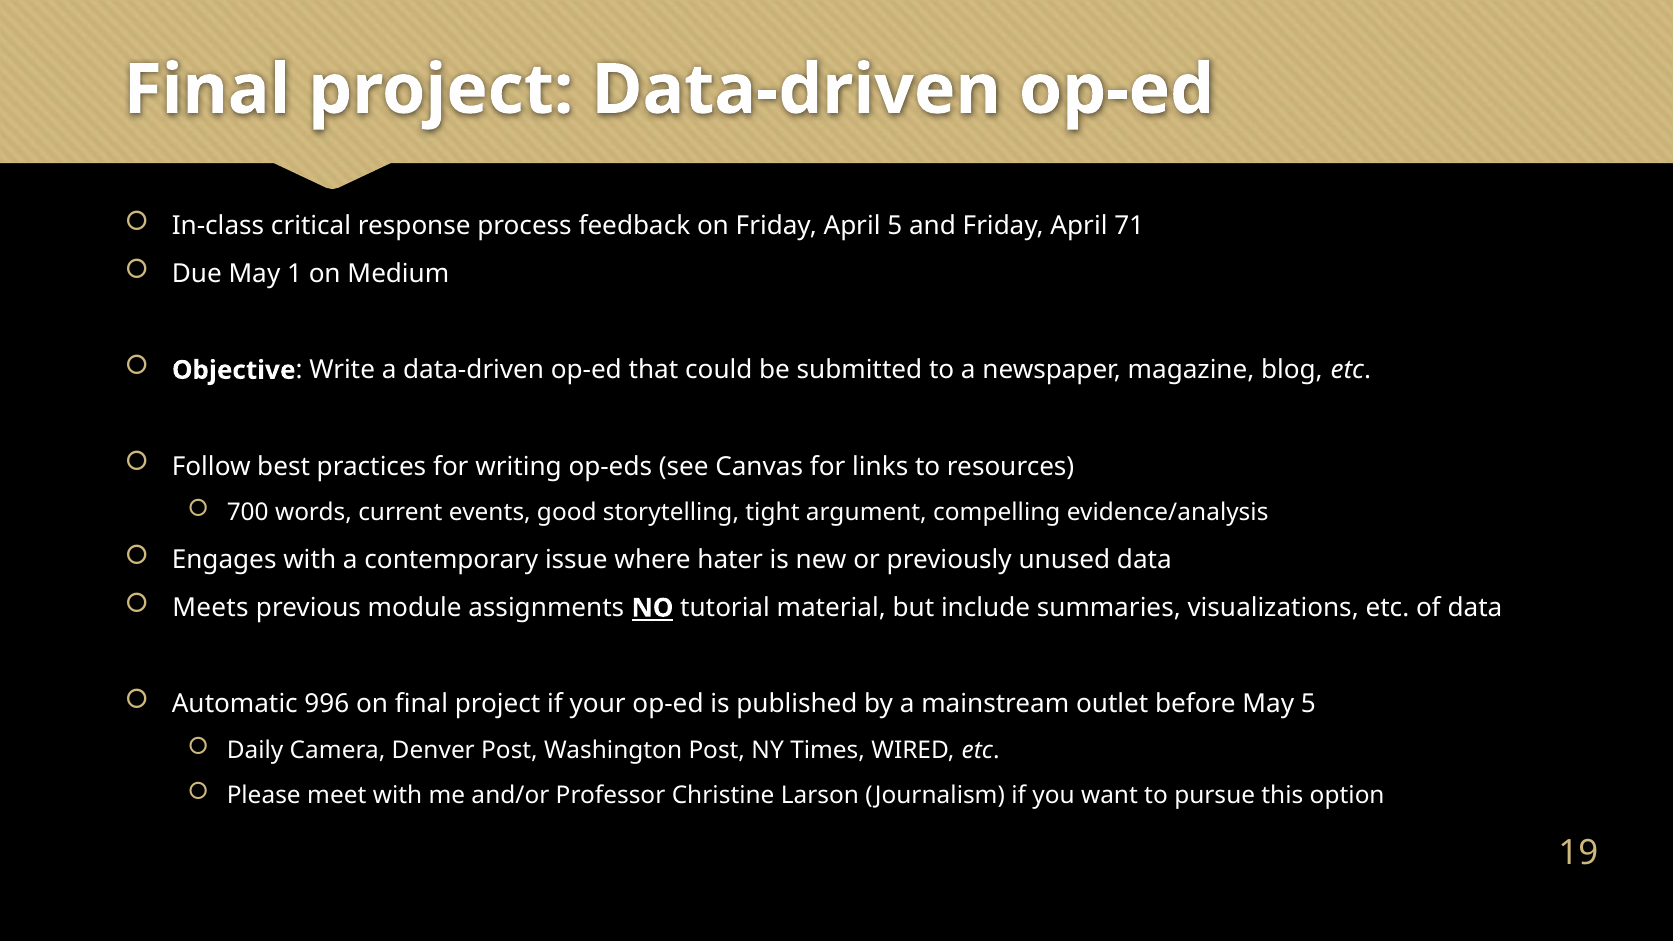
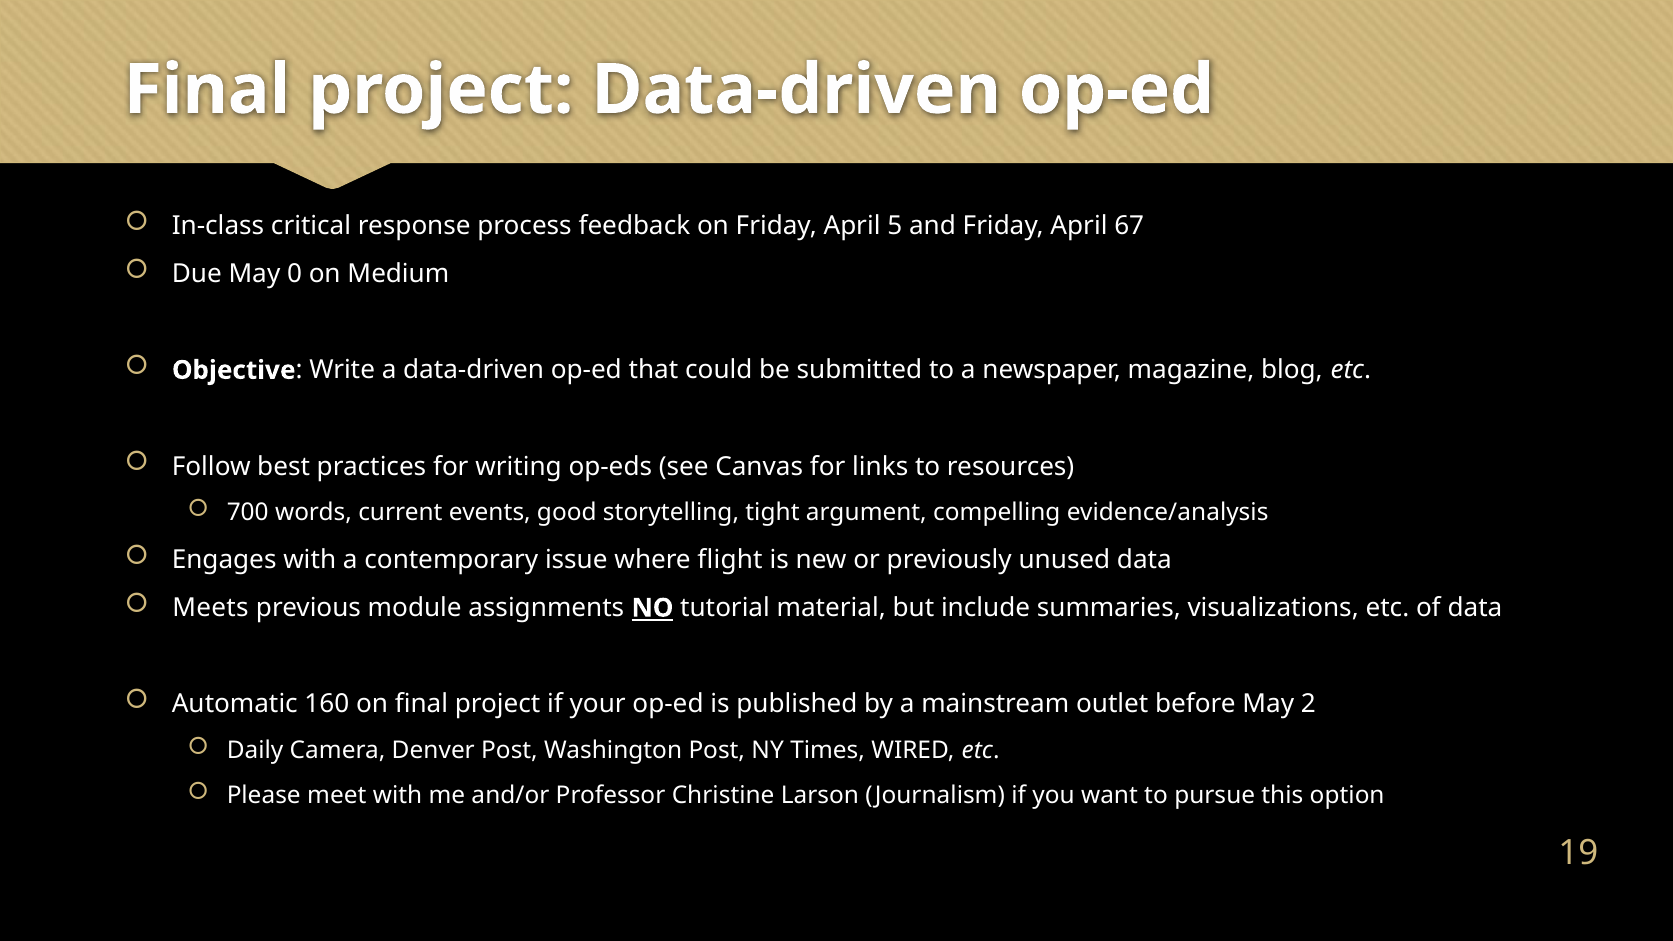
71: 71 -> 67 (1129, 226)
1: 1 -> 0 (295, 274)
hater: hater -> flight (730, 560)
996: 996 -> 160 (327, 704)
May 5: 5 -> 2 (1308, 704)
